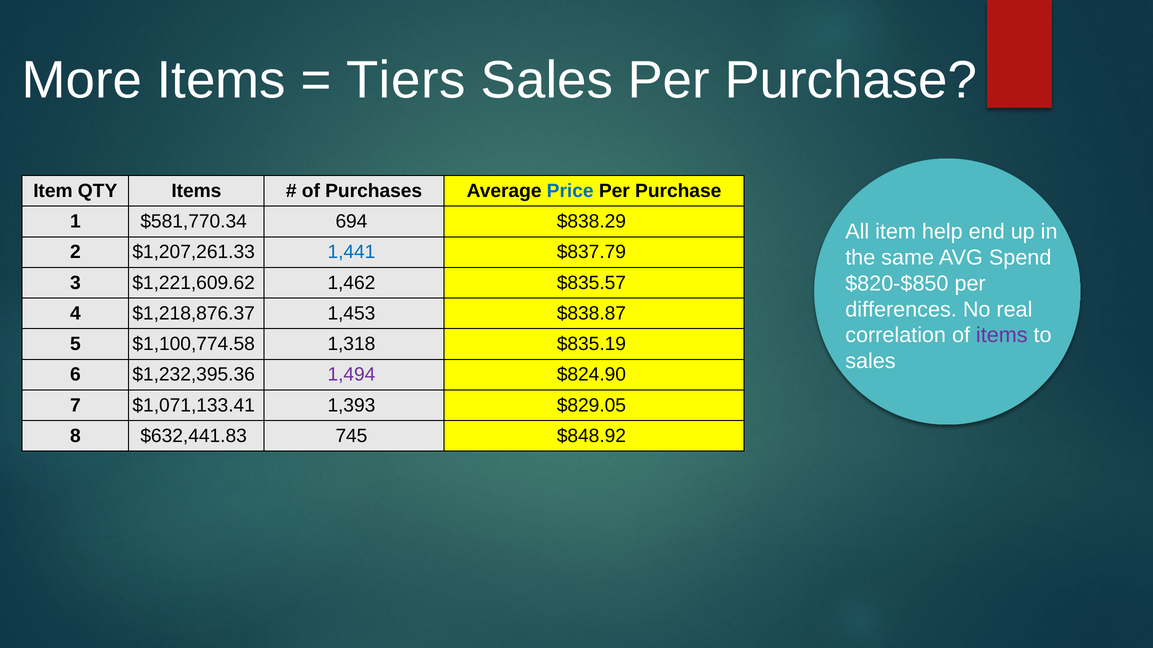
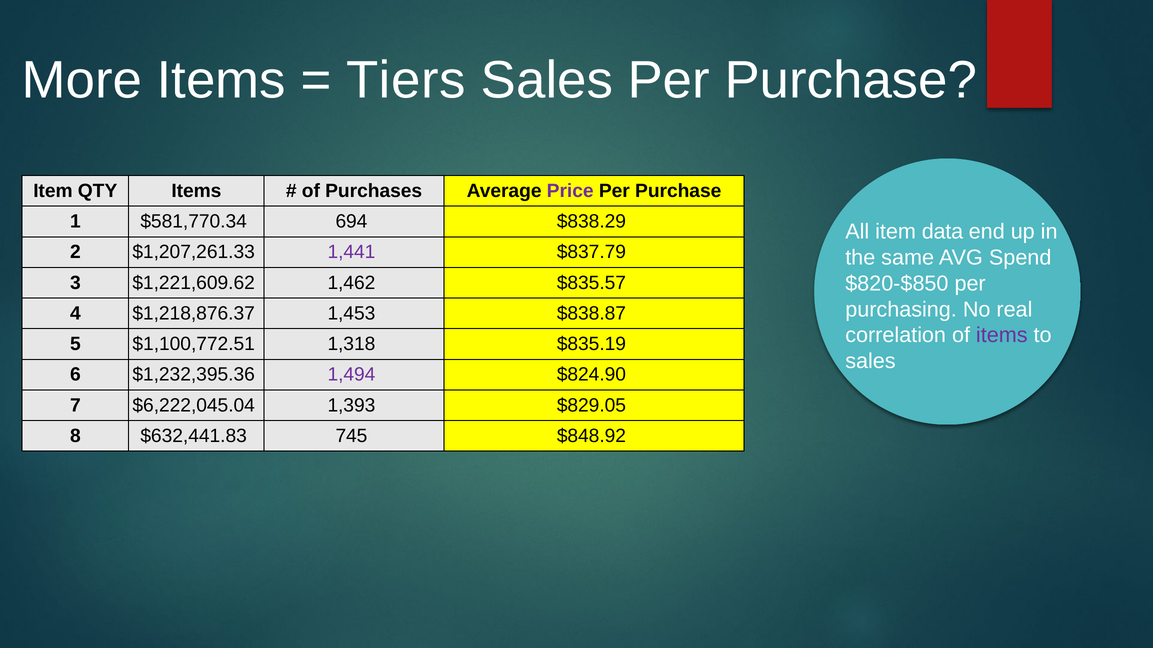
Price colour: blue -> purple (570, 191)
help: help -> data (942, 232)
1,441 colour: blue -> purple (351, 252)
differences: differences -> purchasing (901, 310)
$1,100,774.58: $1,100,774.58 -> $1,100,772.51 (194, 344)
$1,071,133.41: $1,071,133.41 -> $6,222,045.04 (194, 406)
